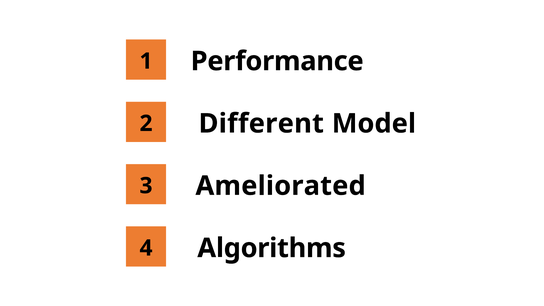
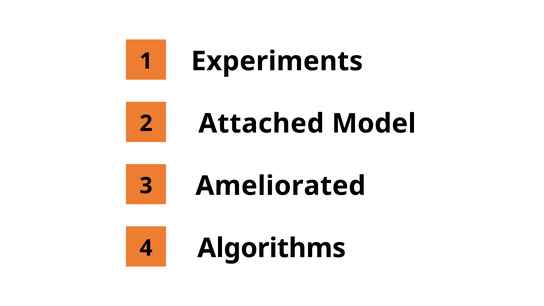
Performance: Performance -> Experiments (277, 61)
Different: Different -> Attached (261, 124)
